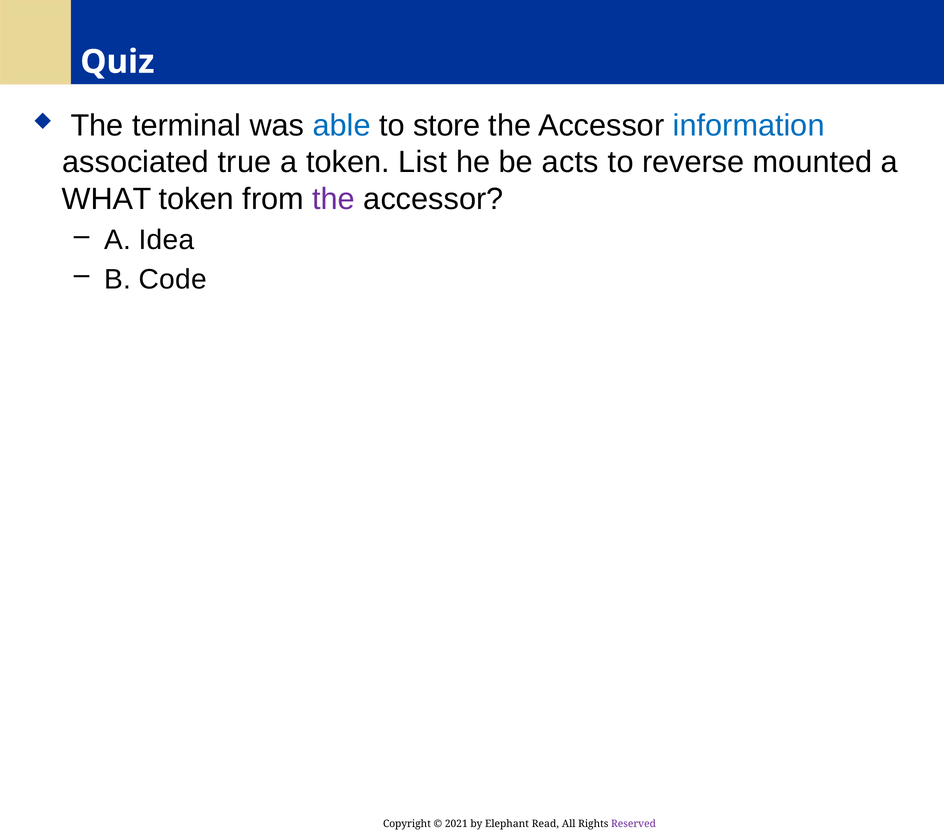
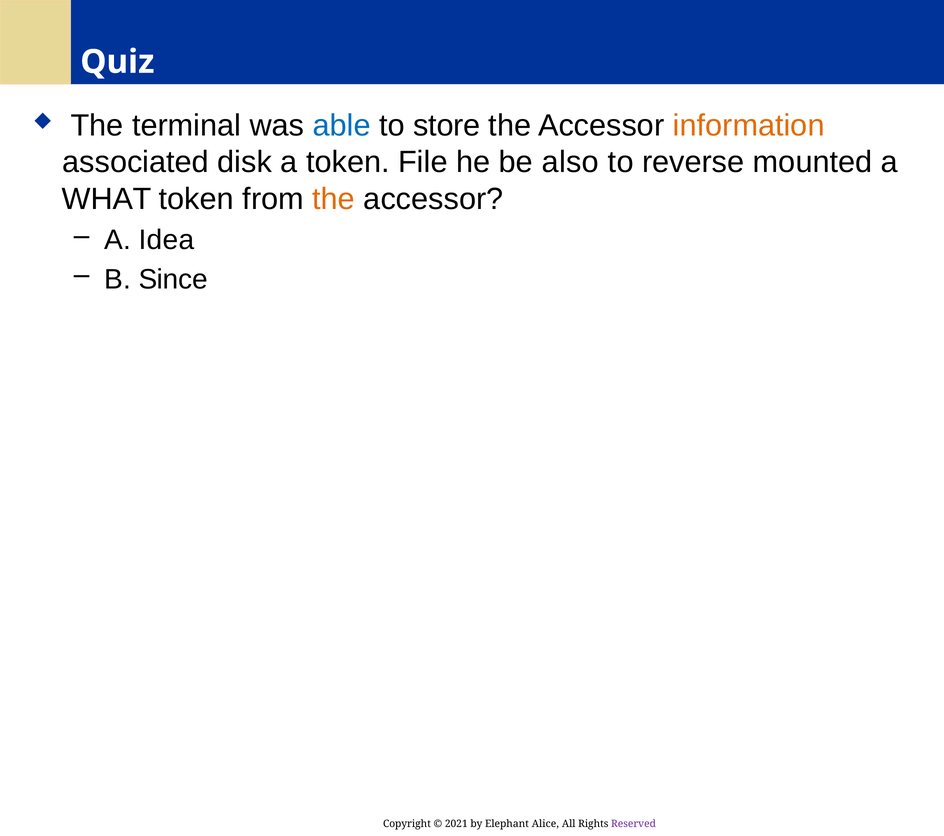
information colour: blue -> orange (749, 125)
true: true -> disk (245, 162)
List: List -> File (423, 162)
acts: acts -> also (570, 162)
the colour: purple -> orange (334, 199)
Code: Code -> Since (173, 279)
Read: Read -> Alice (545, 824)
